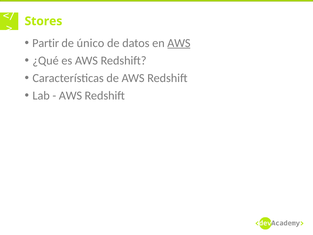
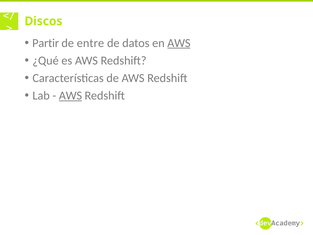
Stores: Stores -> Discos (43, 21)
único: único -> entre (90, 43)
AWS underline: none -> present (70, 95)
